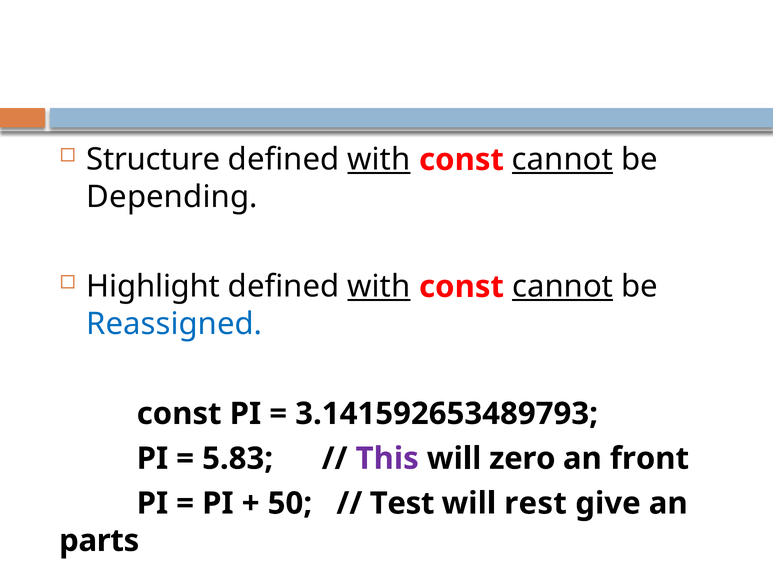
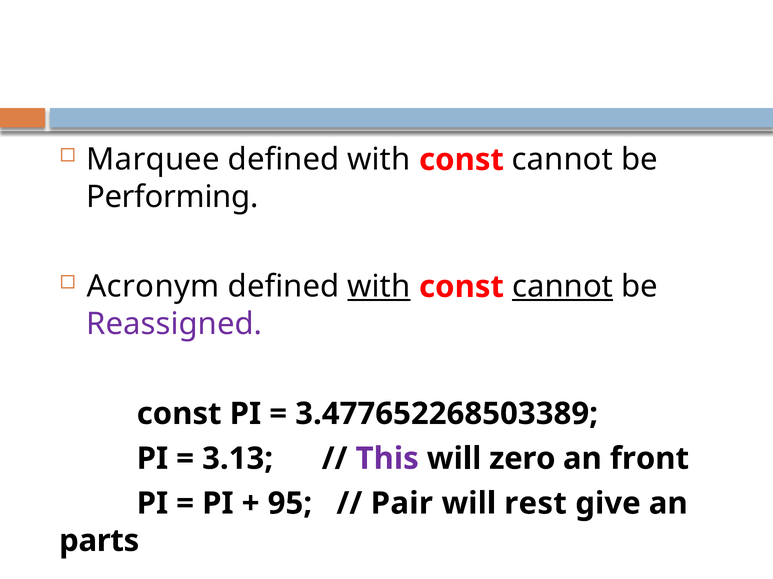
Structure: Structure -> Marquee (153, 160)
with underline: present -> none (379, 160)
cannot underline: present -> none (563, 160)
Depending: Depending -> Performing (172, 197)
Highlight: Highlight -> Acronym (153, 287)
Reassigned colour: blue -> purple (174, 324)
3.141592653489793: 3.141592653489793 -> 3.477652268503389 (447, 414)
5.83: 5.83 -> 3.13 (238, 459)
50: 50 -> 95 (290, 504)
Test: Test -> Pair (402, 504)
